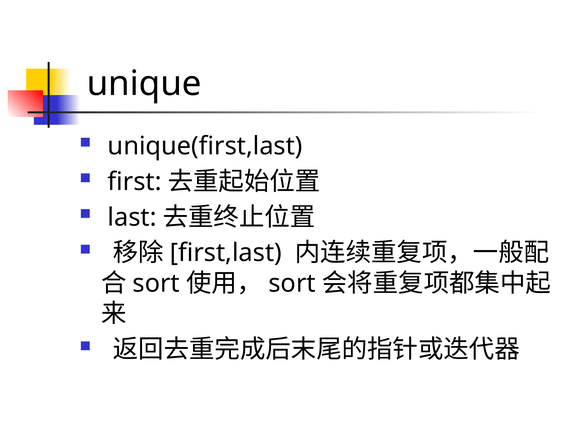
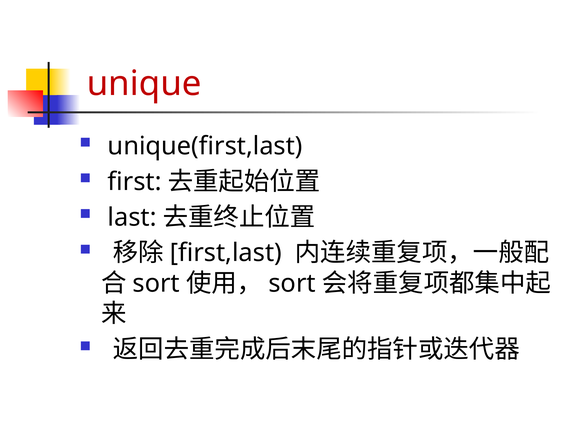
unique colour: black -> red (144, 83)
